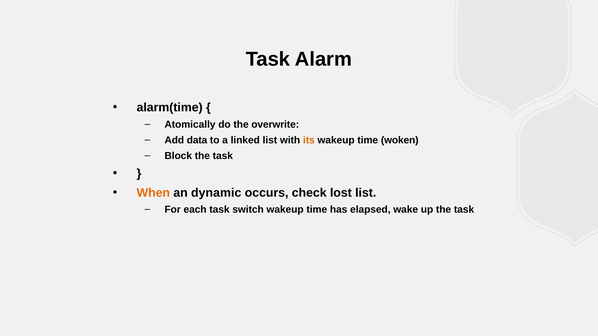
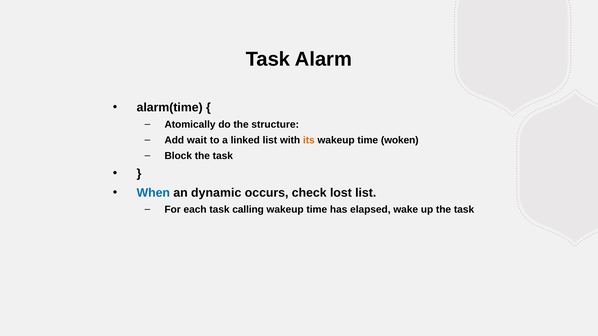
overwrite: overwrite -> structure (275, 125)
data: data -> wait (197, 140)
When colour: orange -> blue (153, 193)
switch: switch -> calling (248, 210)
